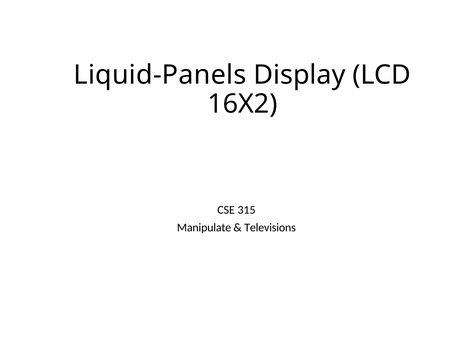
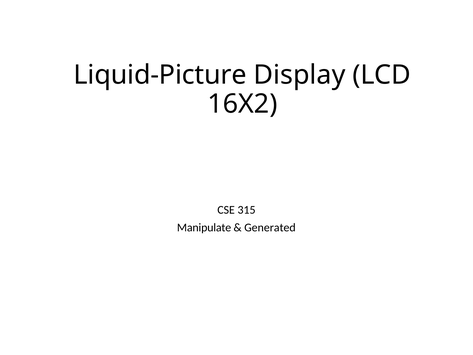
Liquid-Panels: Liquid-Panels -> Liquid-Picture (160, 75)
Televisions: Televisions -> Generated (270, 227)
